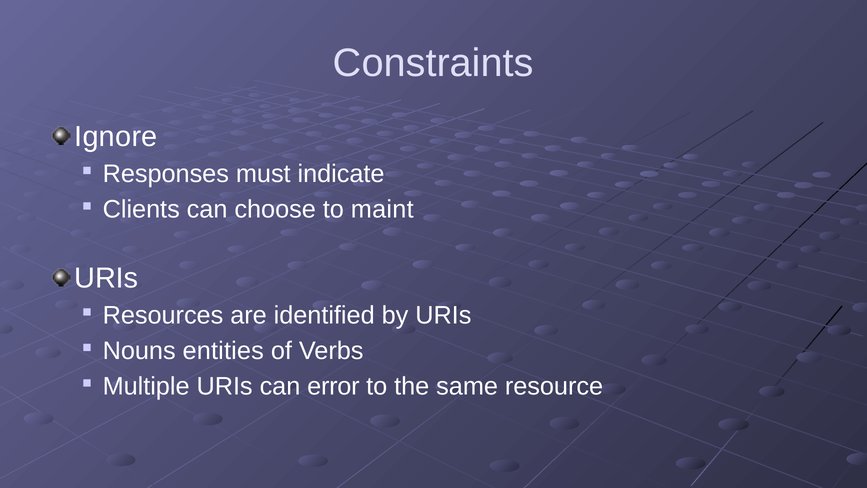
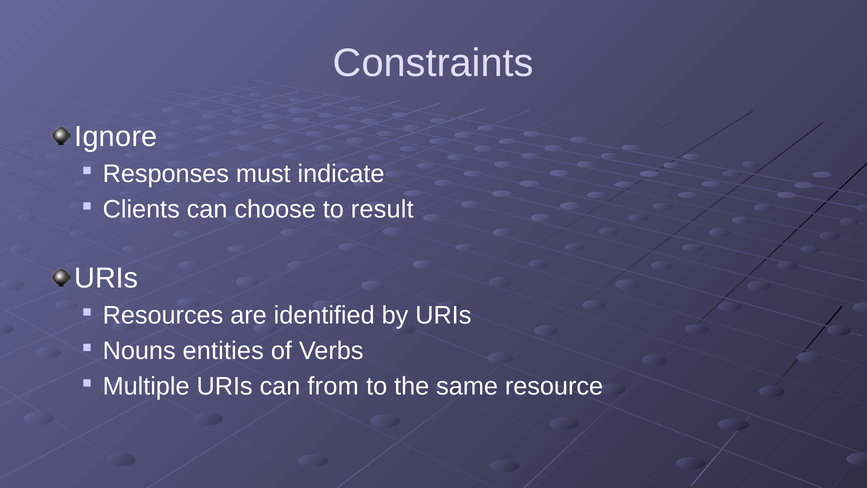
maint: maint -> result (382, 209)
error: error -> from (333, 386)
